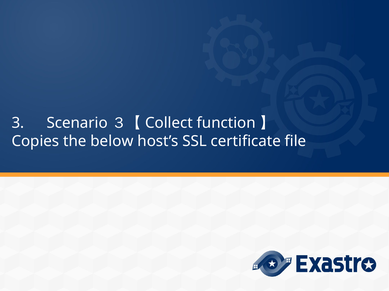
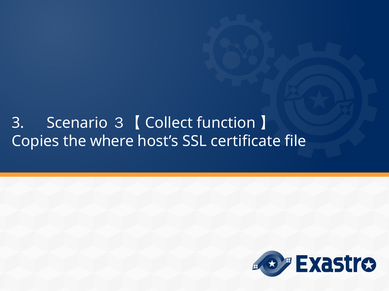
below: below -> where (112, 141)
